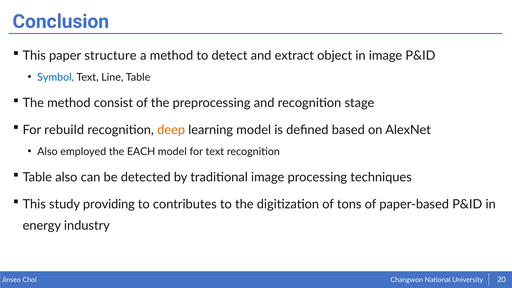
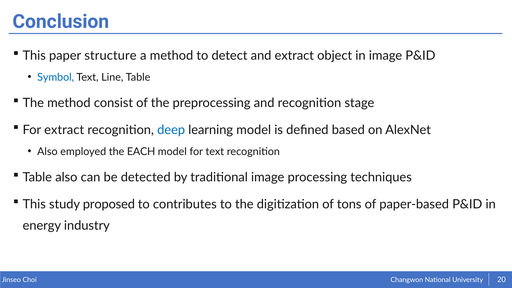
For rebuild: rebuild -> extract (64, 130)
deep colour: orange -> blue (171, 130)
providing: providing -> proposed (109, 204)
